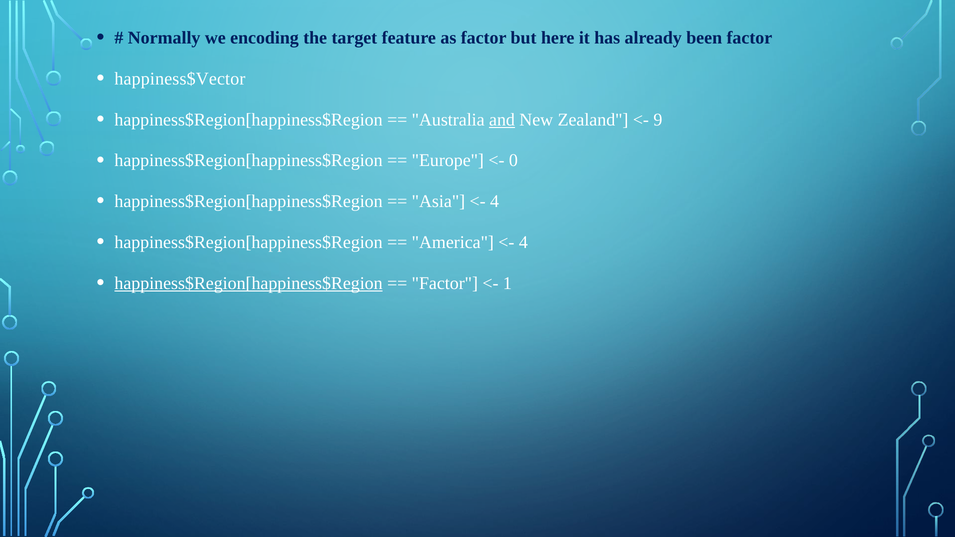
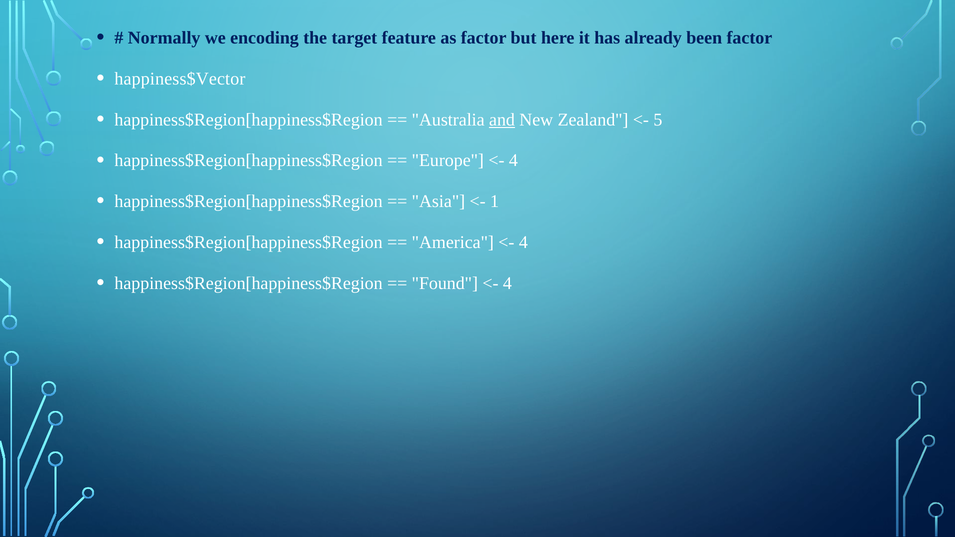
9: 9 -> 5 (658, 120)
0: 0 -> 4 (513, 161)
4: 4 -> 1 (495, 202)
happiness$Region[happiness$Region underline: present -> none (249, 283)
Factor: Factor -> Found (445, 283)
1: 1 -> 4 (507, 283)
